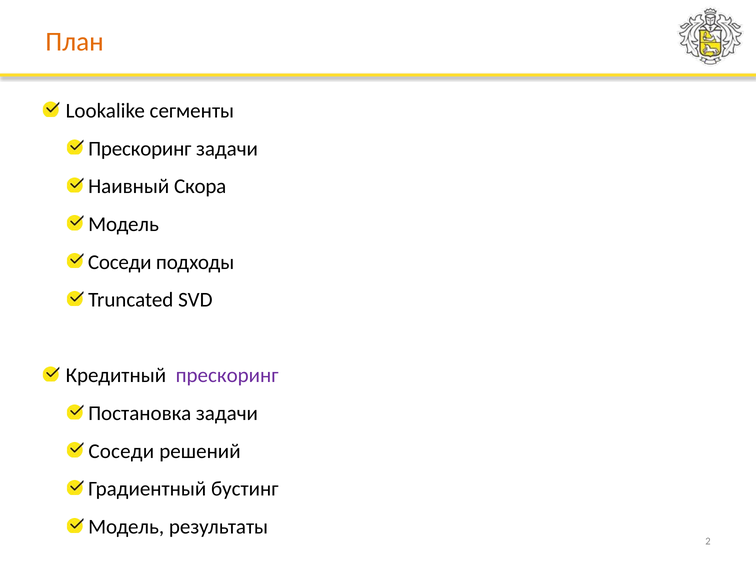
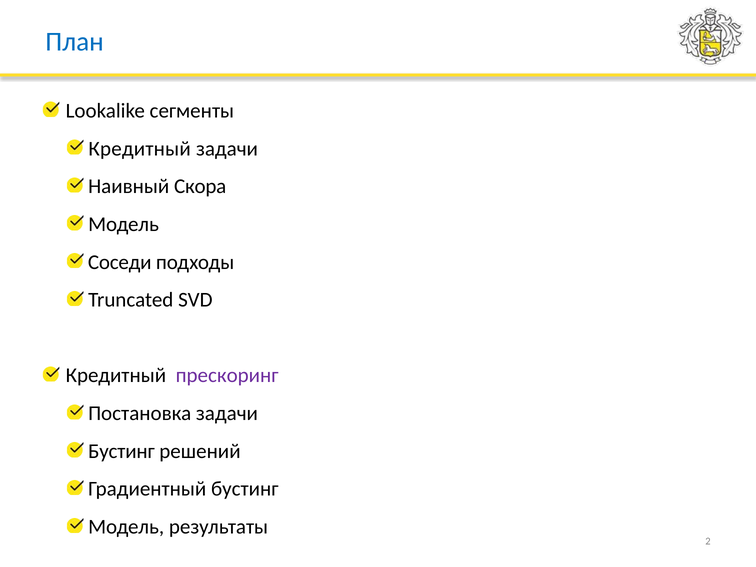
План colour: orange -> blue (75, 42)
Прескоринг: Прескоринг -> Кредитный (140, 149)
Соседи: Соседи -> Бустинг (121, 451)
